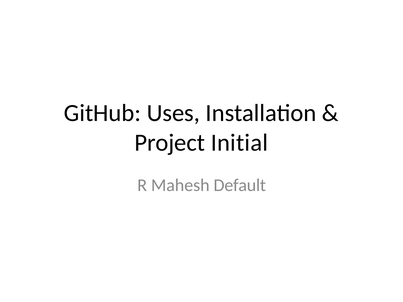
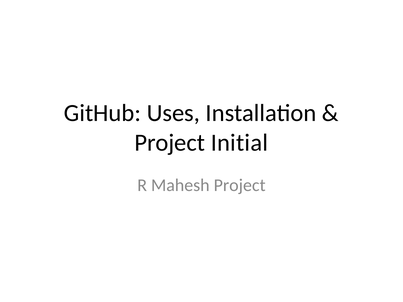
Mahesh Default: Default -> Project (240, 185)
